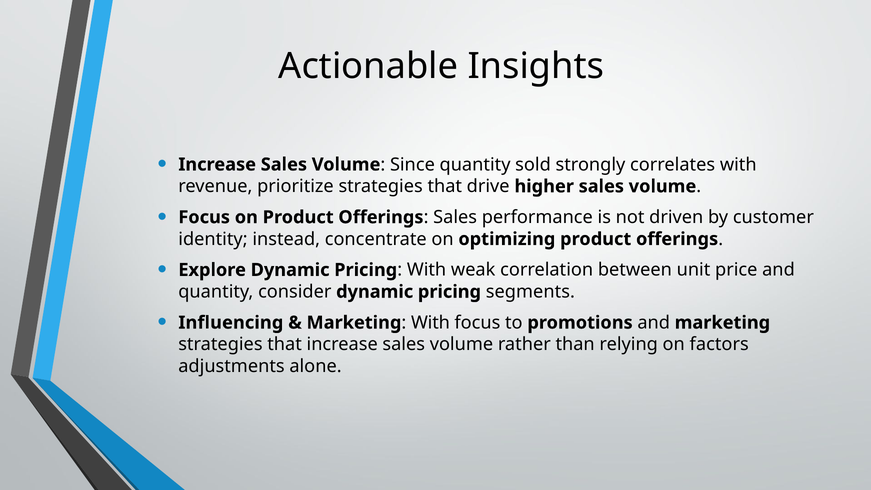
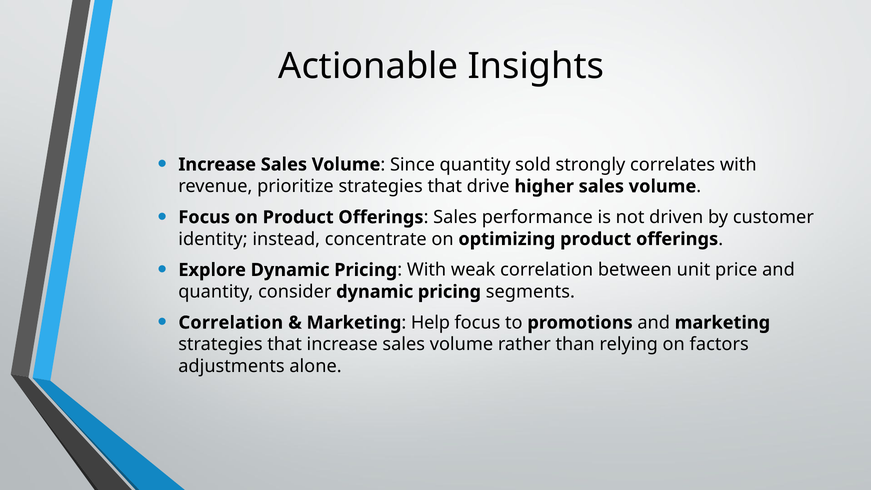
Influencing: Influencing -> Correlation (231, 323)
With: With -> Help (430, 323)
